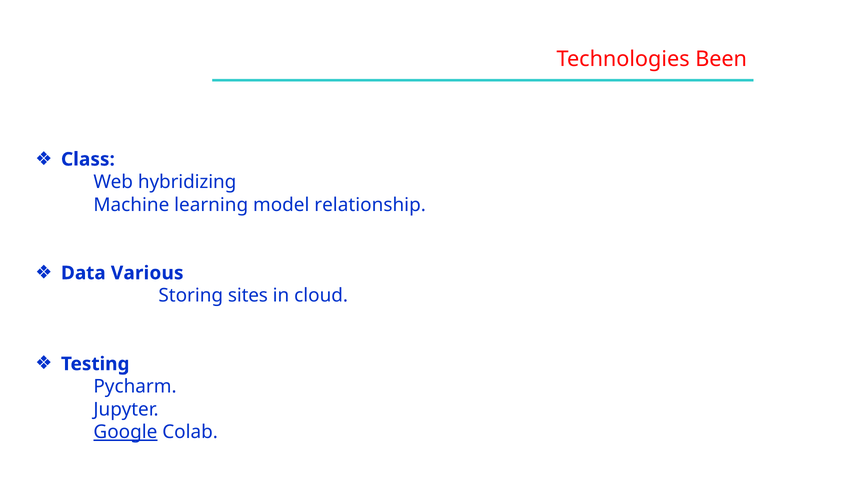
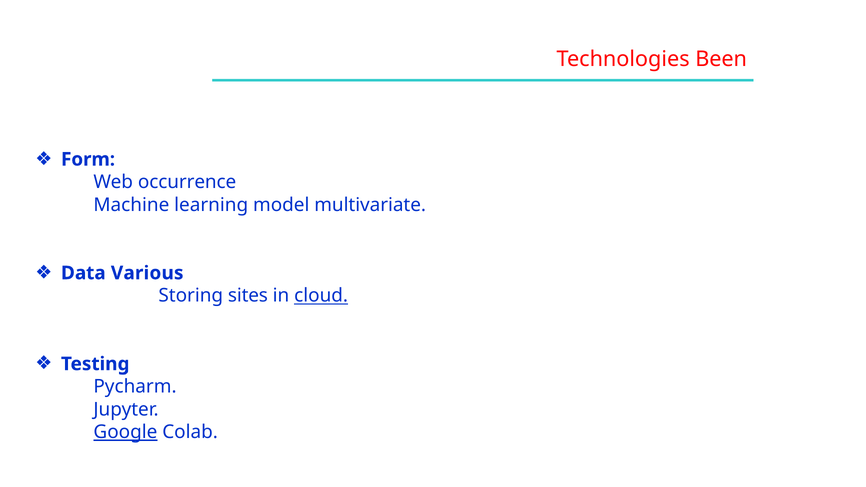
Class: Class -> Form (88, 159)
hybridizing: hybridizing -> occurrence (187, 182)
relationship: relationship -> multivariate (370, 205)
cloud underline: none -> present (321, 296)
